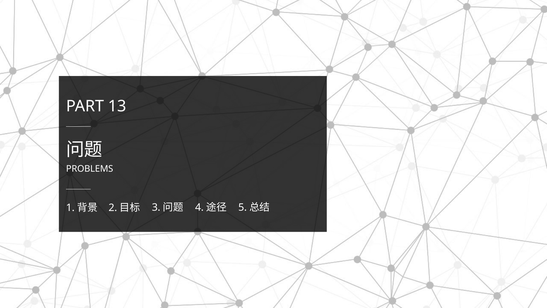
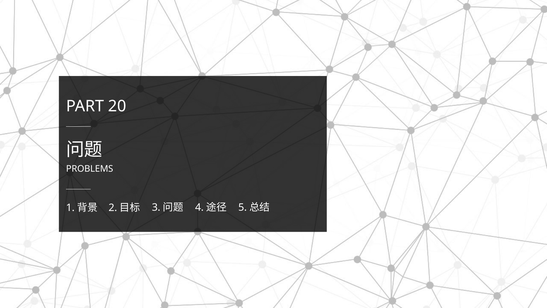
13: 13 -> 20 (117, 106)
